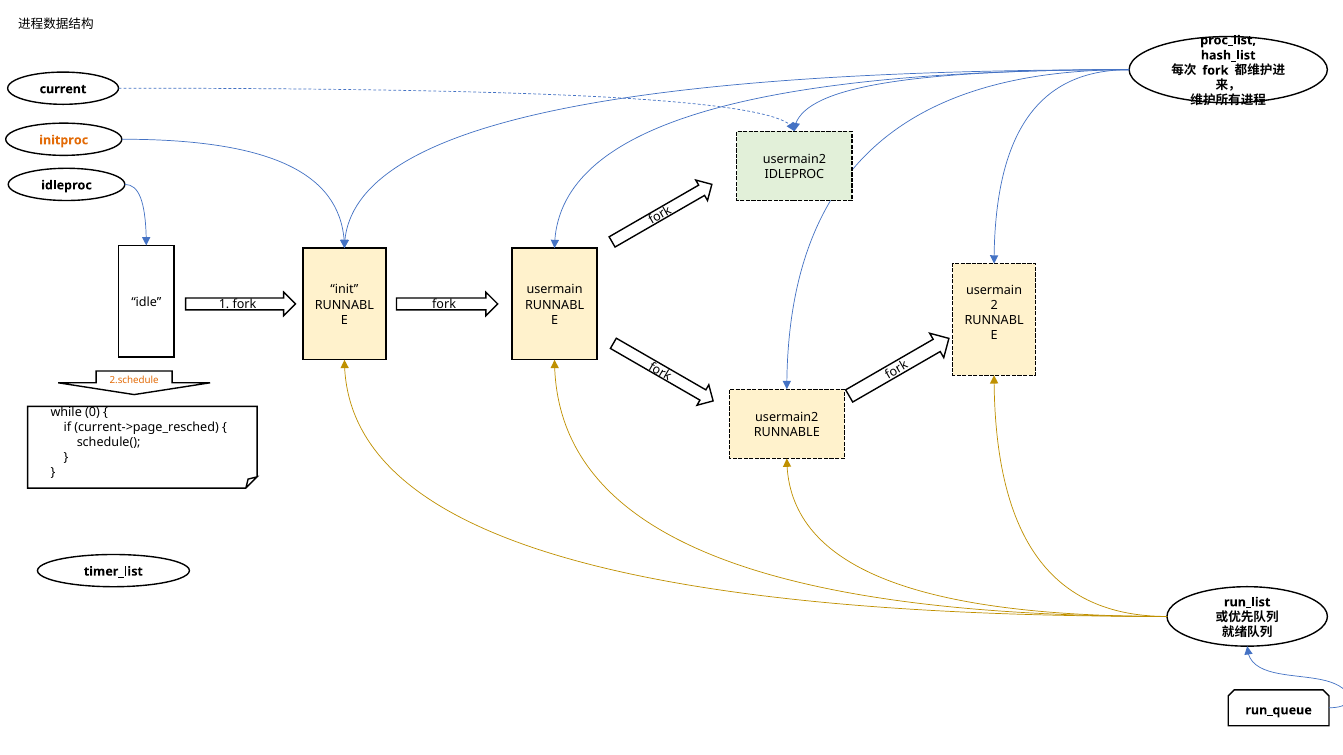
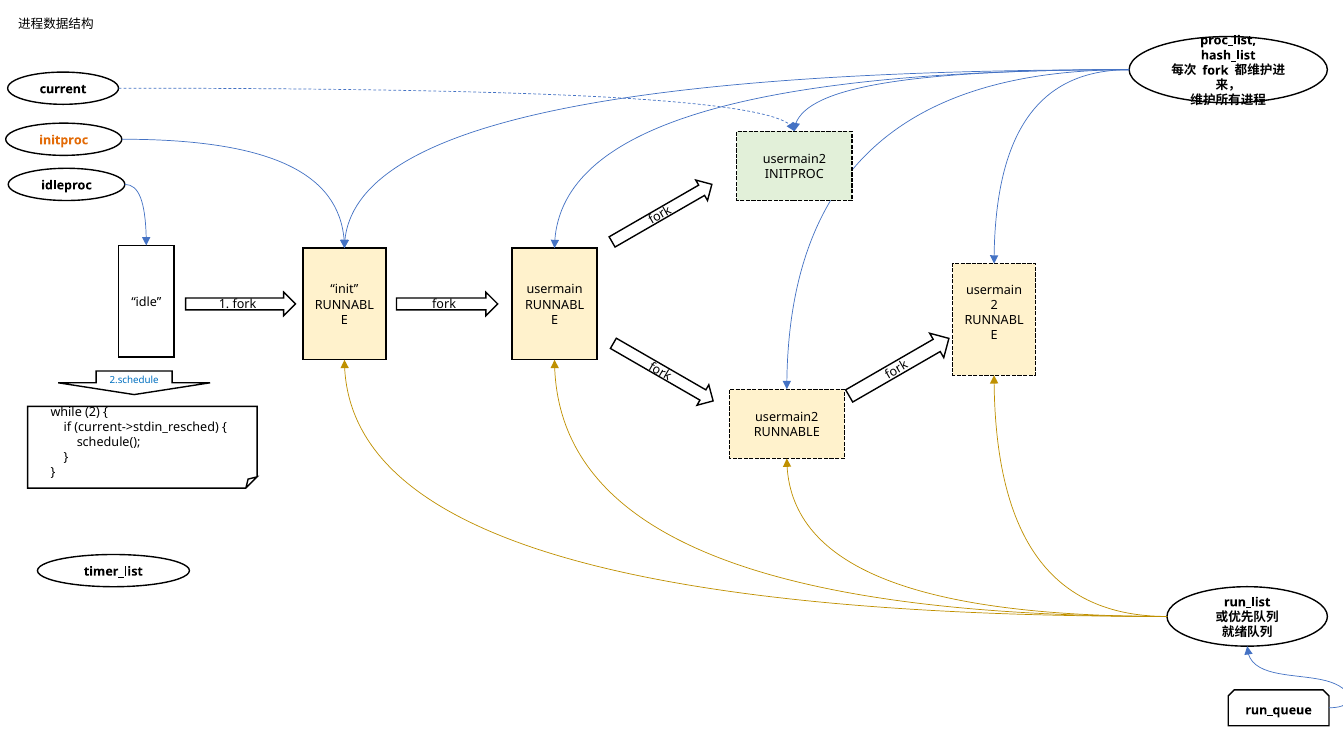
IDLEPROC: IDLEPROC -> INITPROC (794, 174)
2.schedule colour: orange -> blue (134, 381)
while 0: 0 -> 2 (92, 412)
current->page_resched: current->page_resched -> current->stdin_resched (147, 428)
